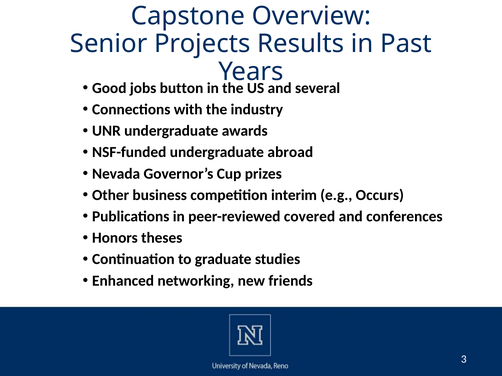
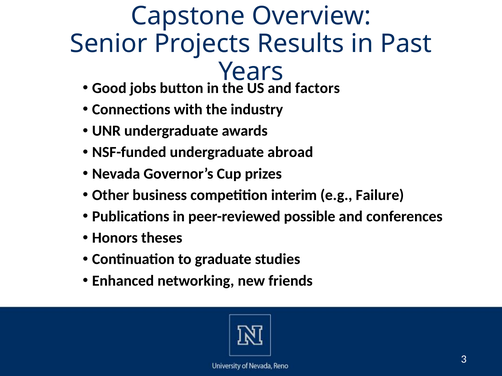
several: several -> factors (317, 88)
Occurs: Occurs -> Failure (380, 195)
covered: covered -> possible (310, 217)
